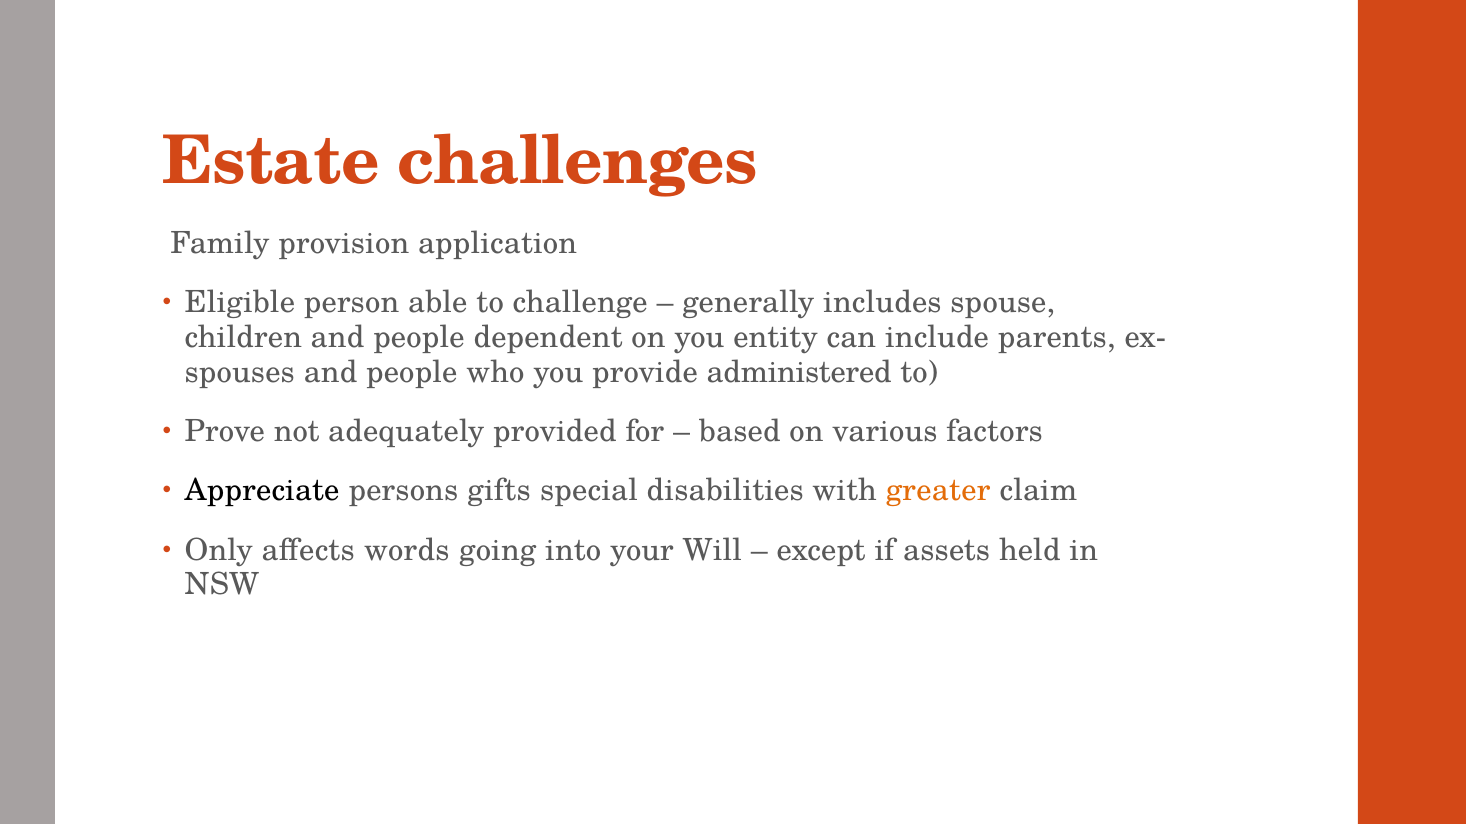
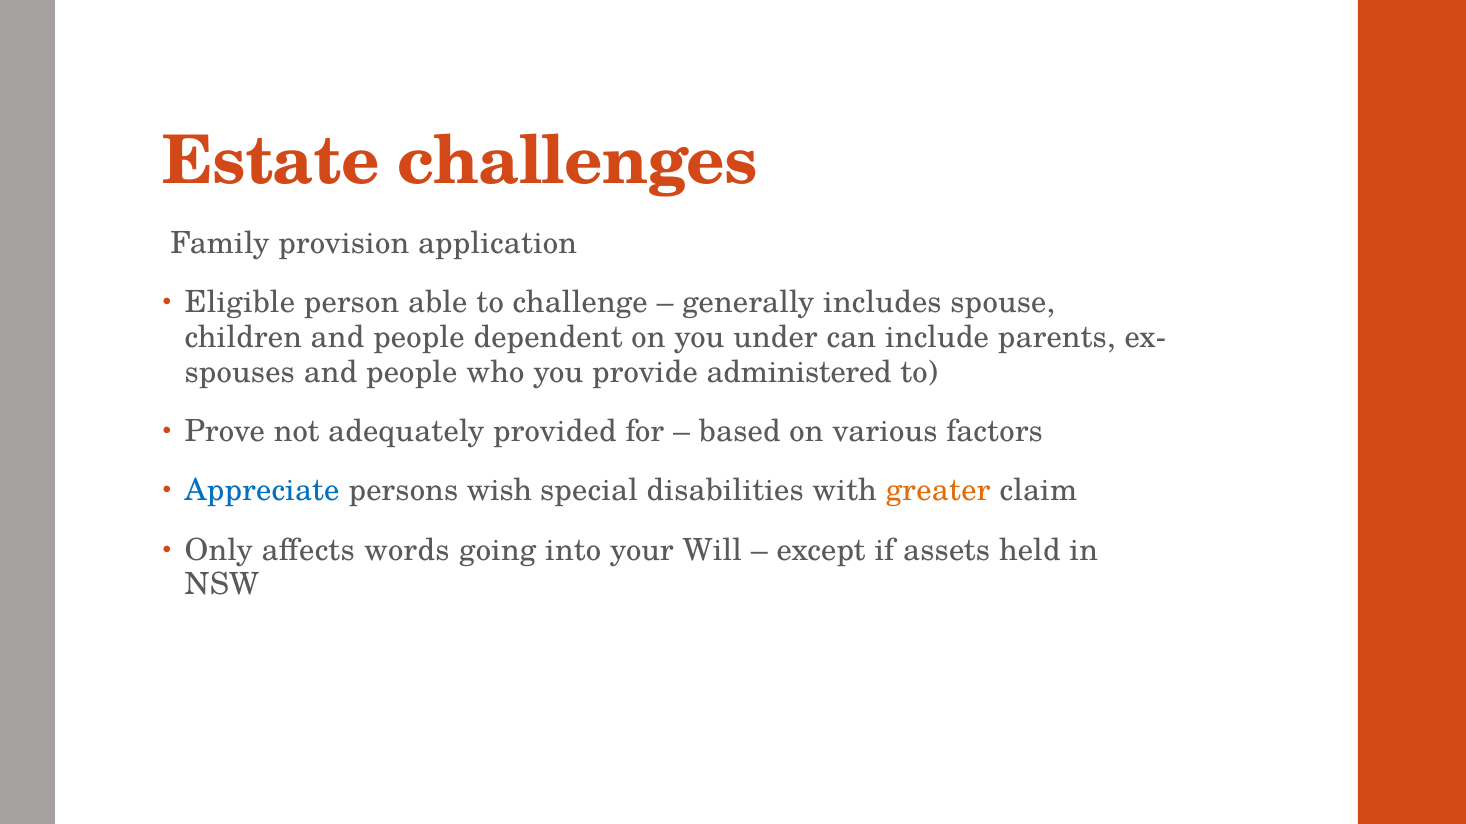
entity: entity -> under (775, 337)
Appreciate colour: black -> blue (262, 491)
gifts: gifts -> wish (499, 491)
